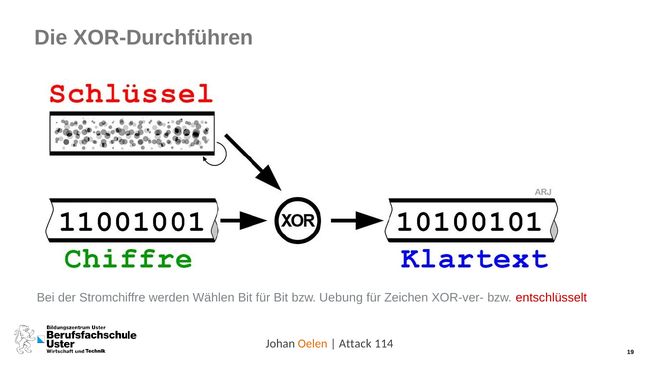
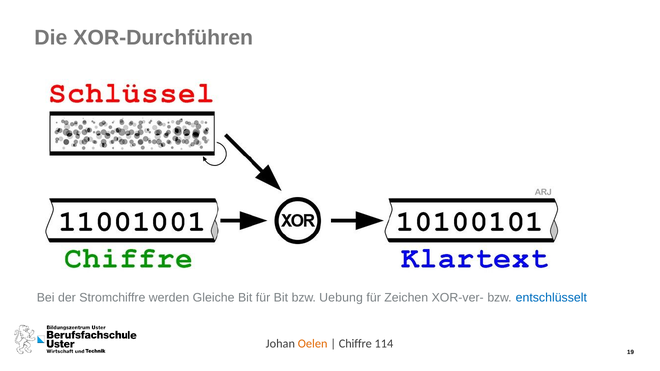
Wählen: Wählen -> Gleiche (214, 298)
entschlüsselt colour: red -> blue (551, 298)
Attack: Attack -> Chiffre (355, 344)
